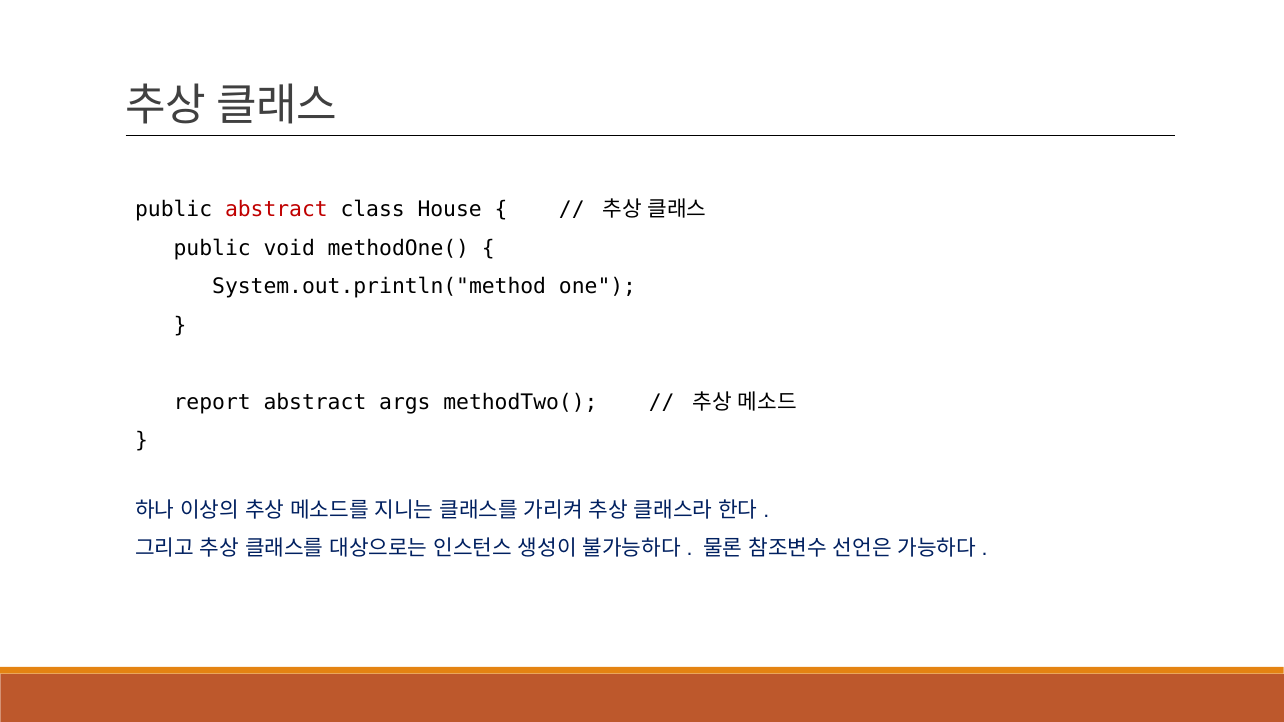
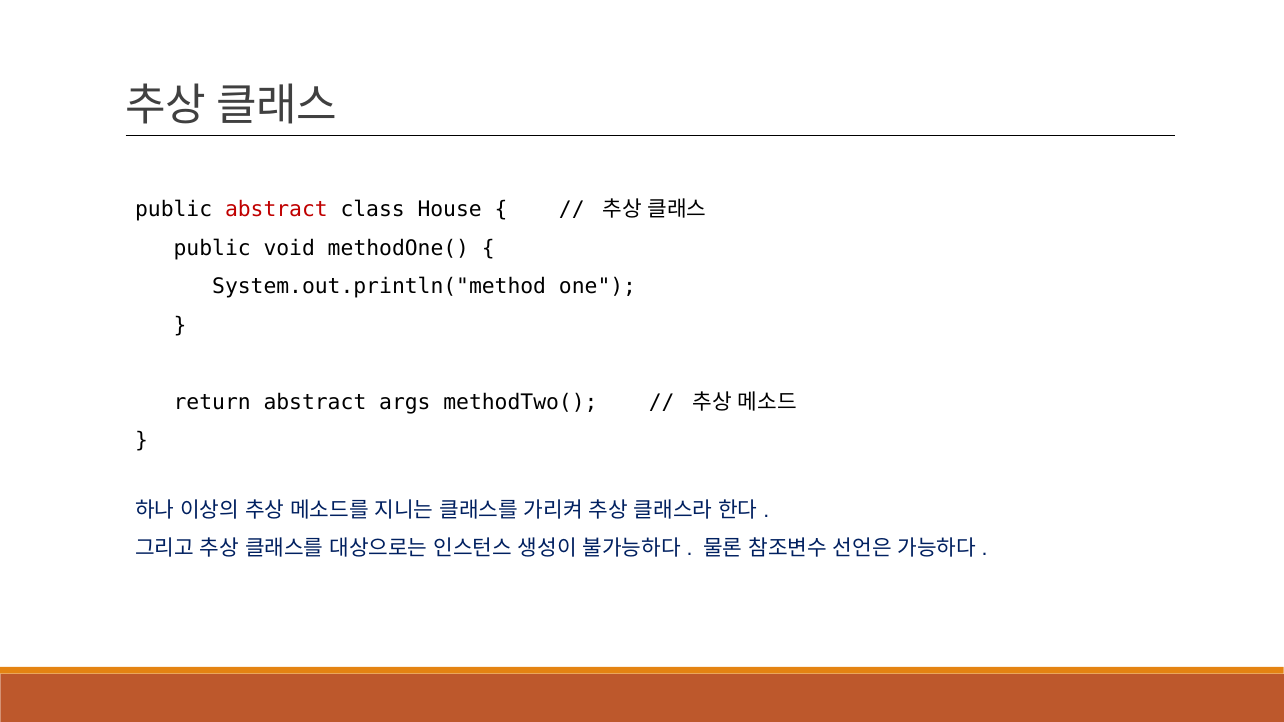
report: report -> return (212, 402)
